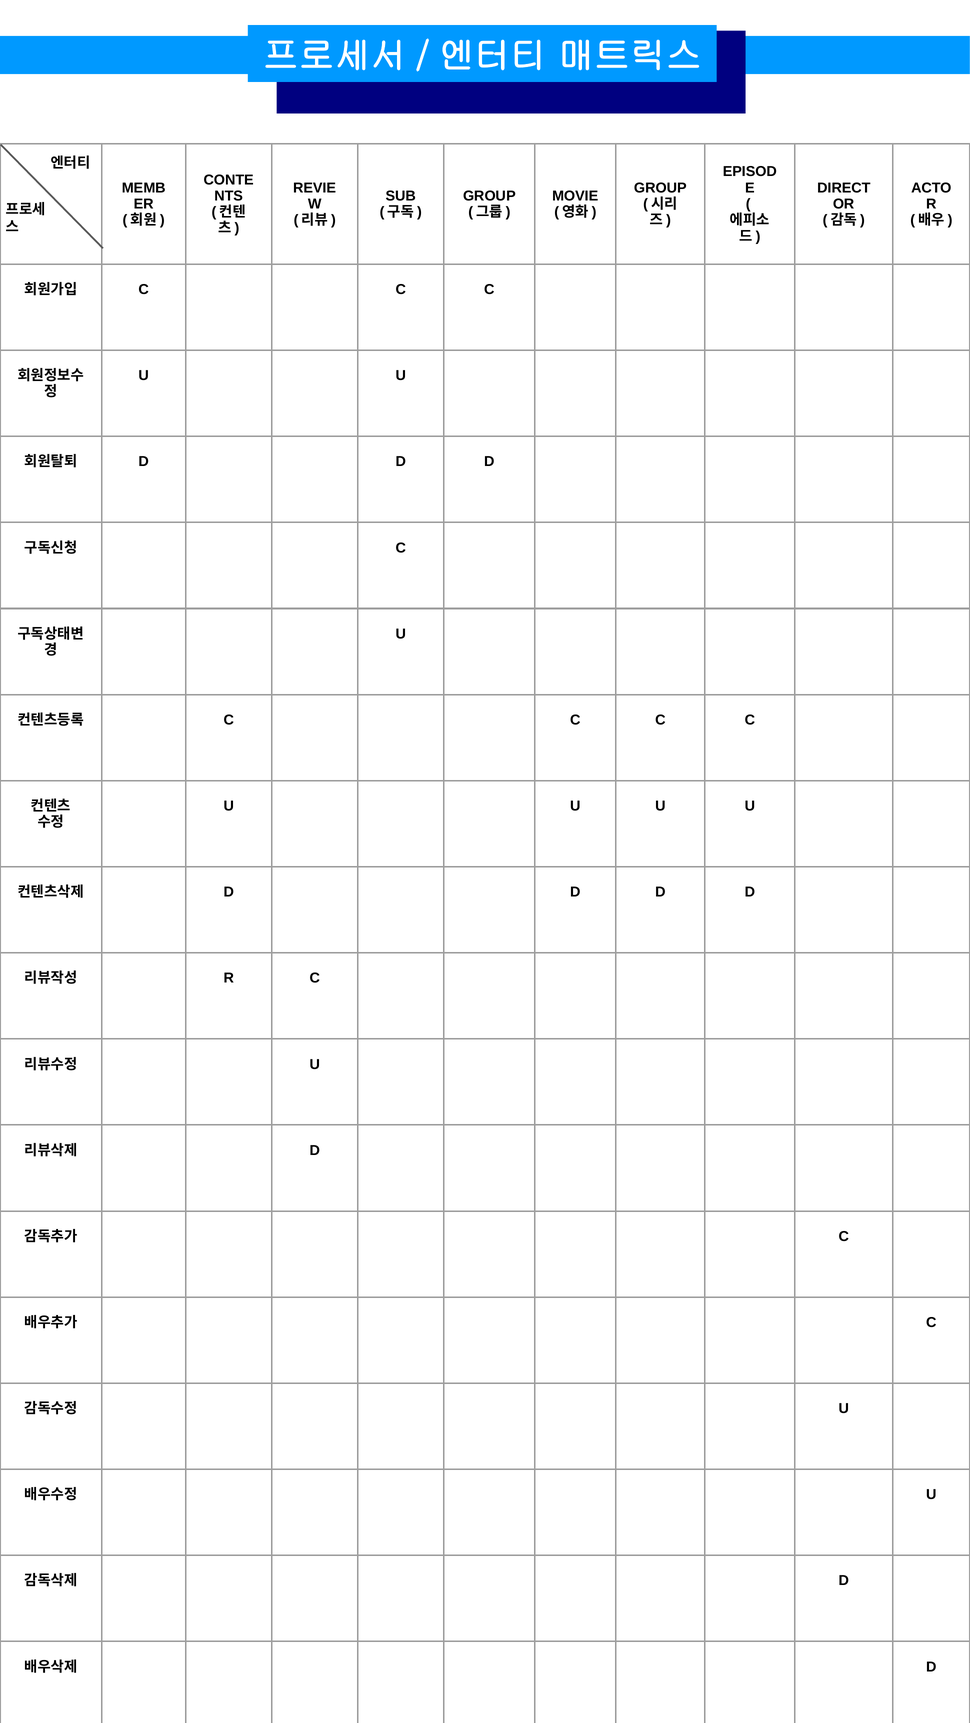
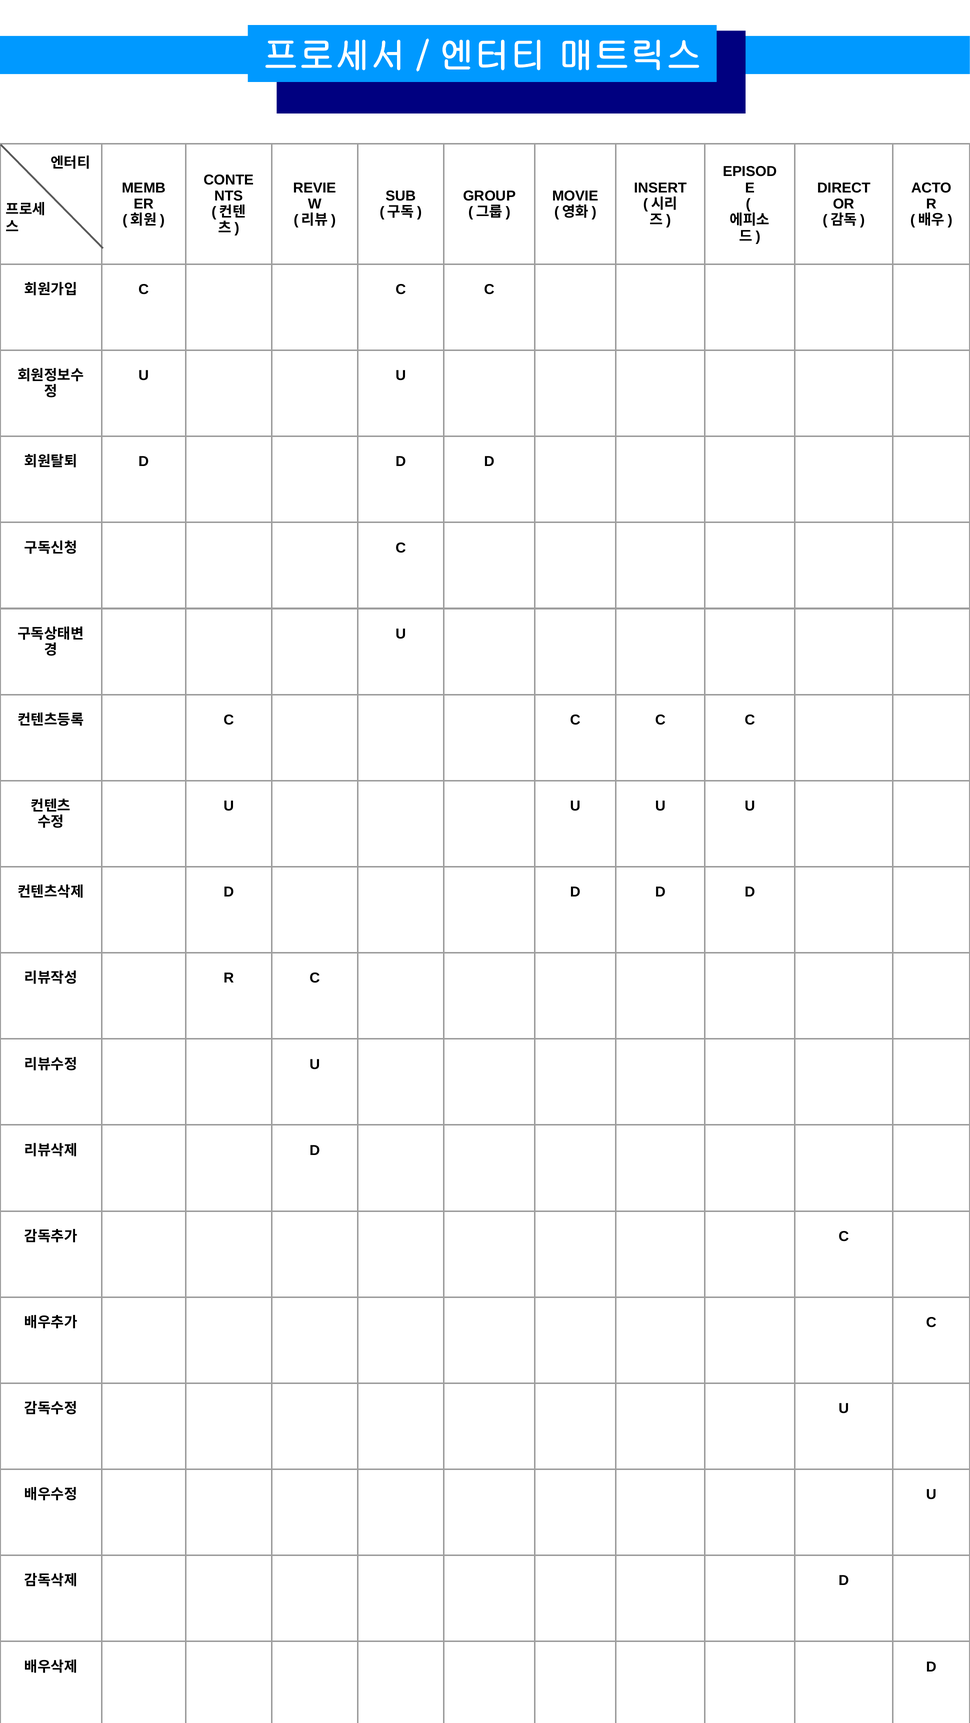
GROUP: GROUP -> INSERT (660, 188)
